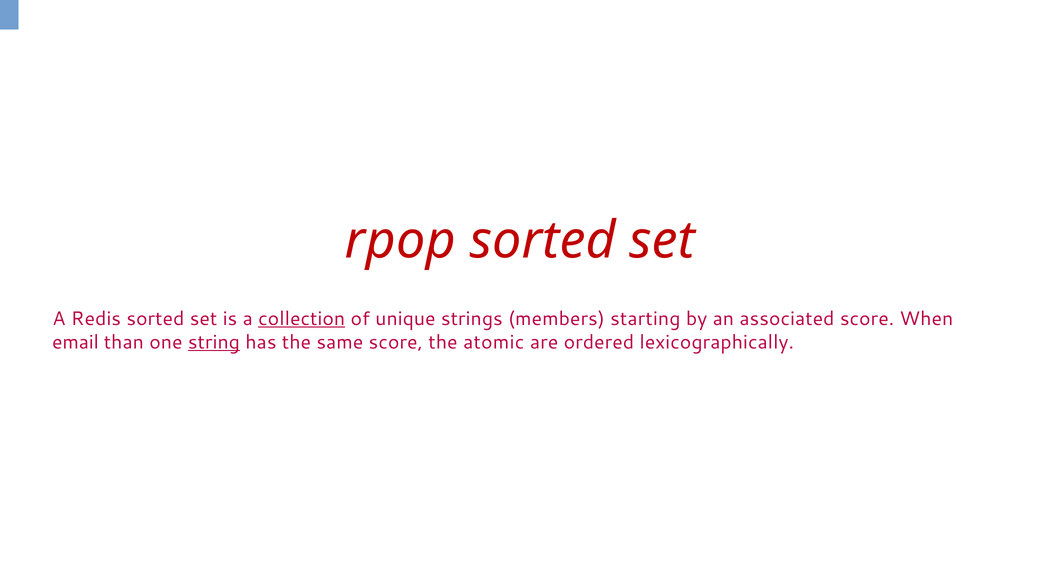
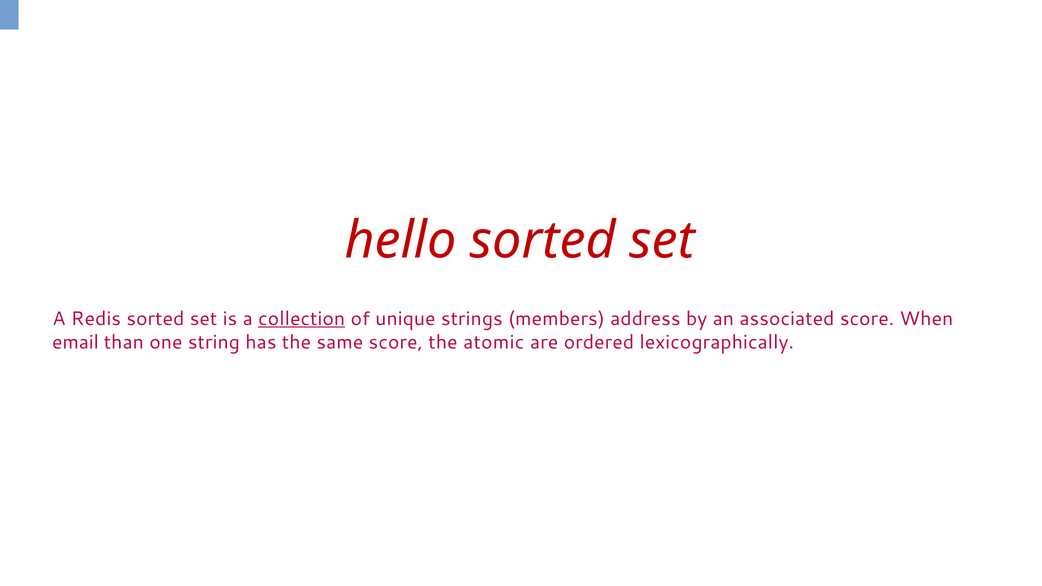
rpop: rpop -> hello (401, 241)
starting: starting -> address (645, 319)
string underline: present -> none (214, 342)
